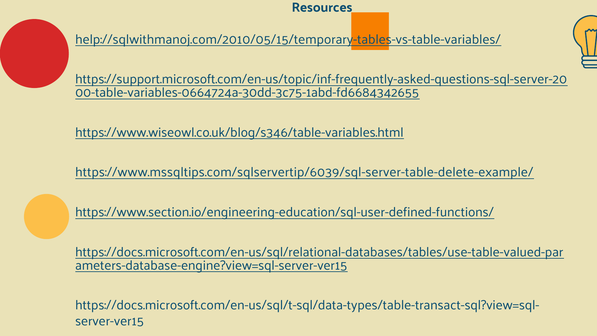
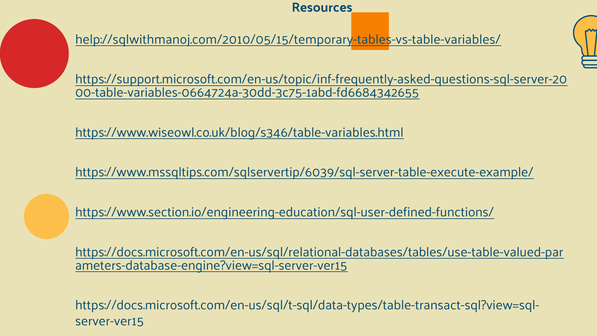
https://www.mssqltips.com/sqlservertip/6039/sql-server-table-delete-example/: https://www.mssqltips.com/sqlservertip/6039/sql-server-table-delete-example/ -> https://www.mssqltips.com/sqlservertip/6039/sql-server-table-execute-example/ (304, 172)
